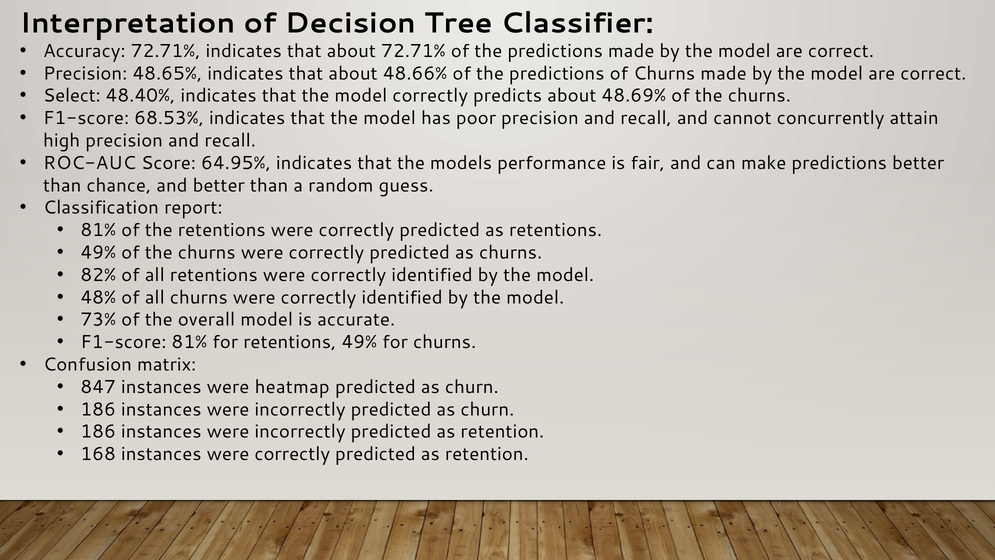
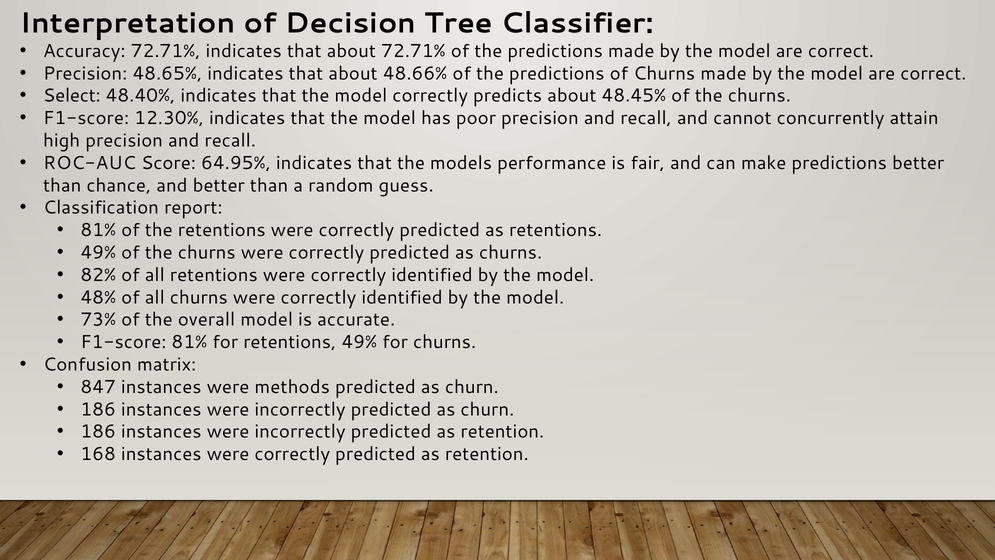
48.69%: 48.69% -> 48.45% (634, 96)
68.53%: 68.53% -> 12.30% (169, 118)
heatmap: heatmap -> methods (292, 387)
